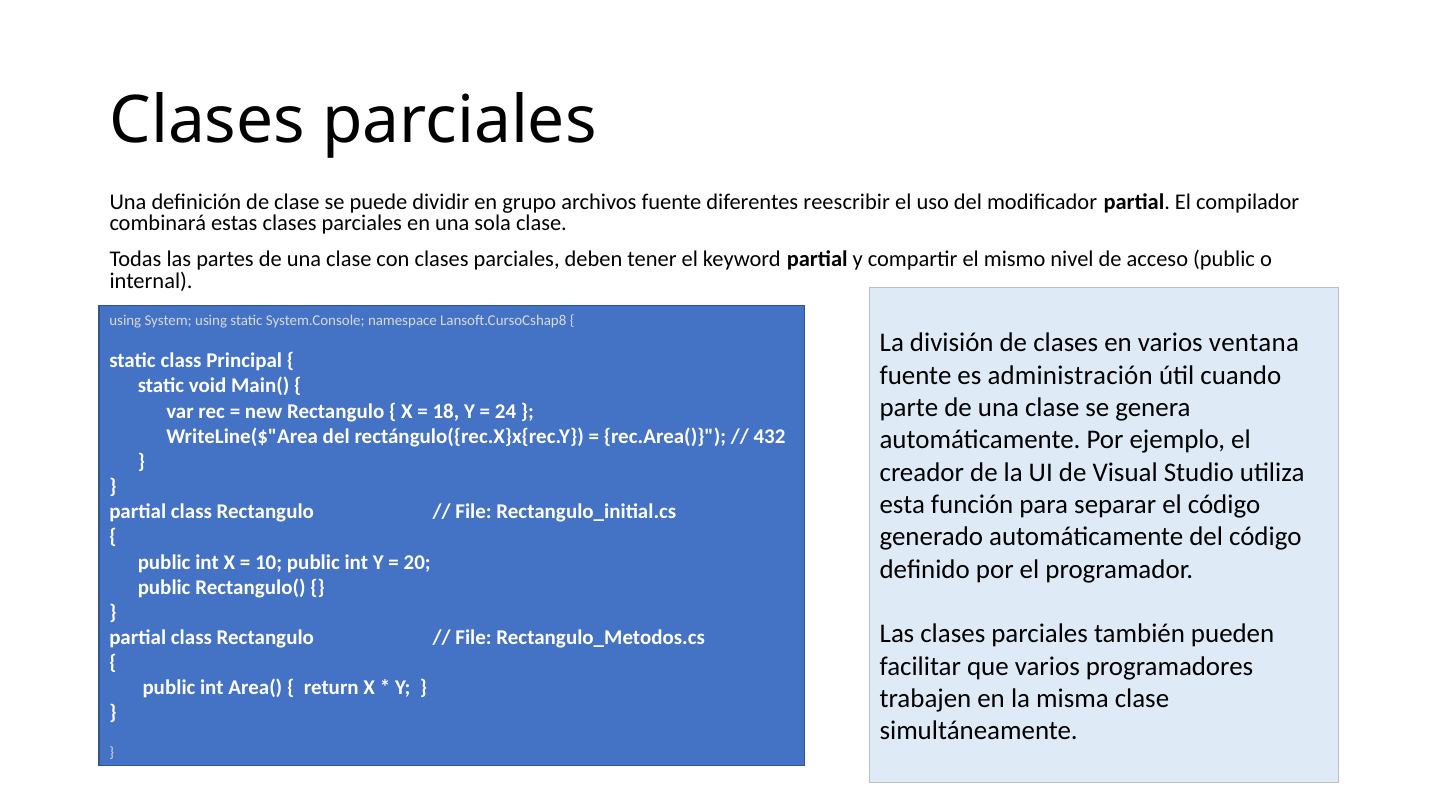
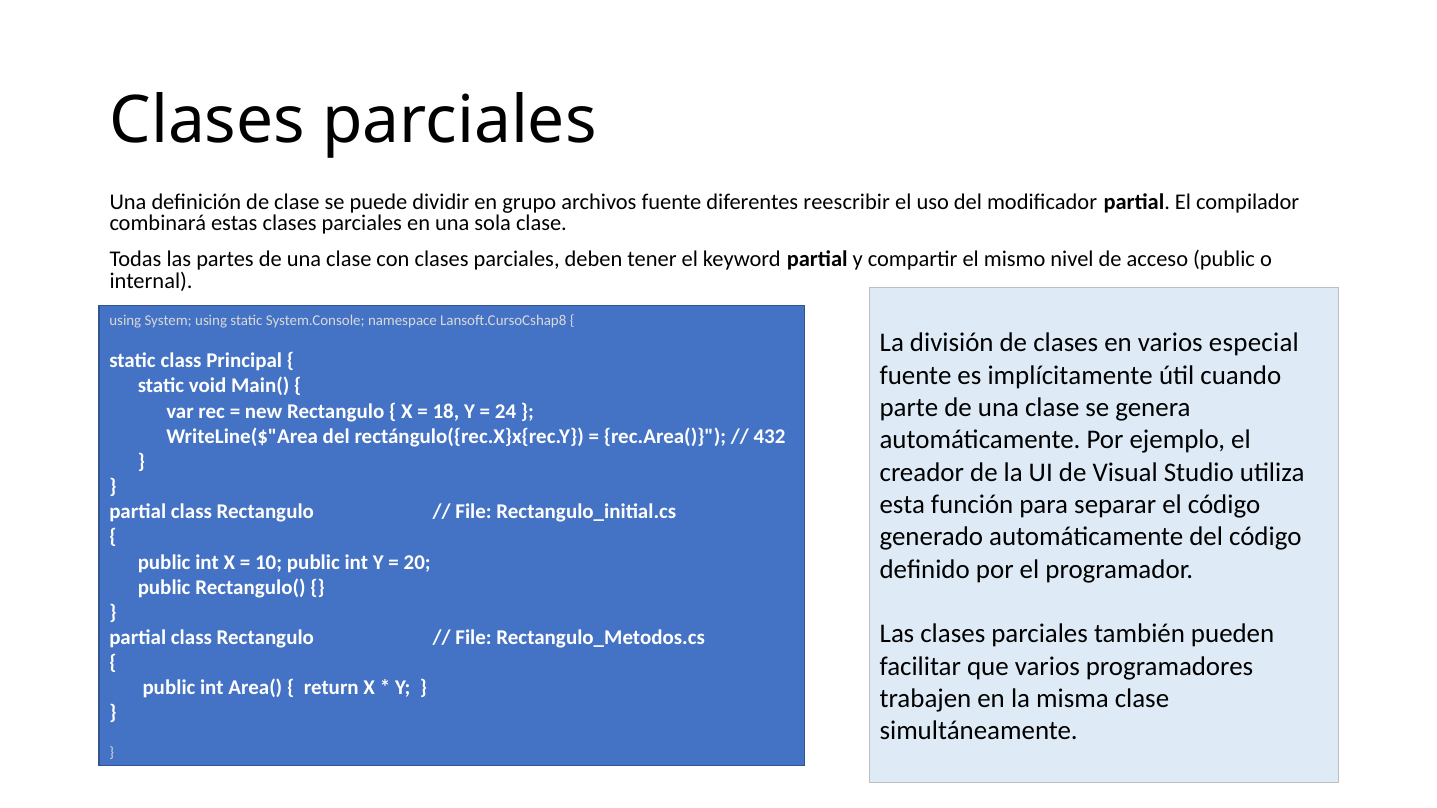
ventana: ventana -> especial (1254, 343)
administración: administración -> implícitamente (1070, 376)
